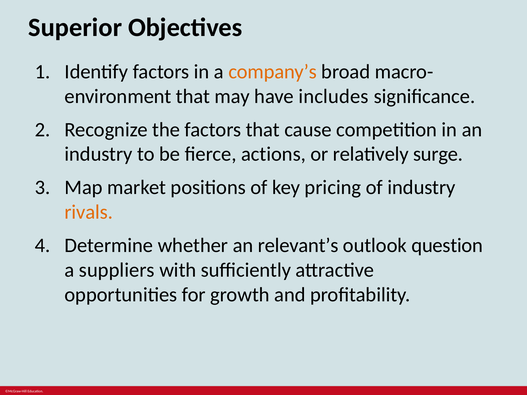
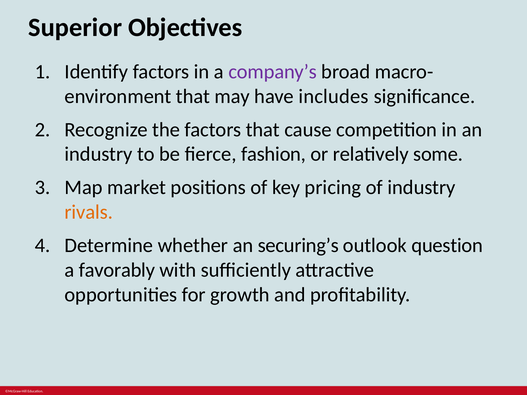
company’s colour: orange -> purple (273, 72)
actions: actions -> fashion (274, 154)
surge: surge -> some (438, 154)
relevant’s: relevant’s -> securing’s (298, 246)
suppliers: suppliers -> favorably (117, 270)
